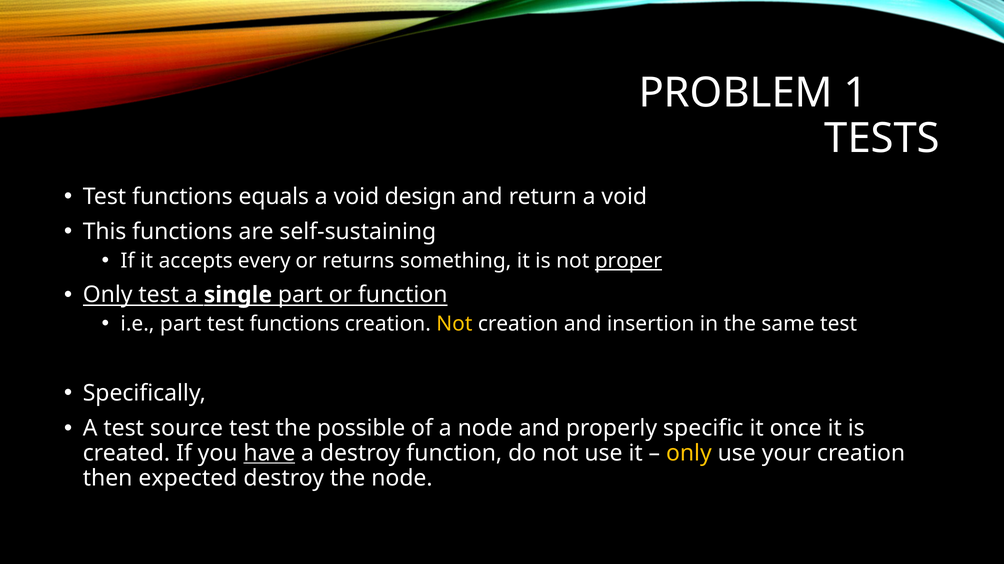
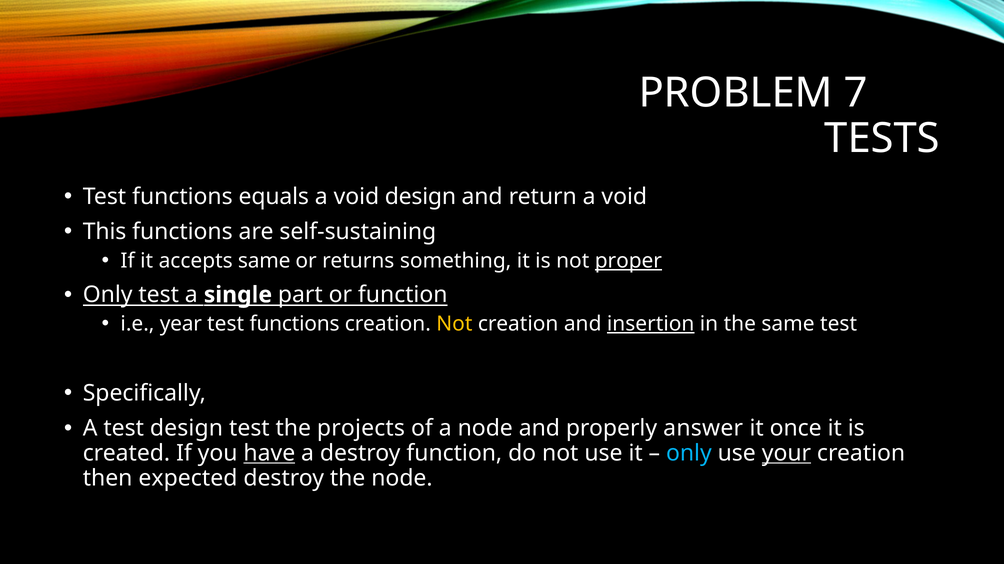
1: 1 -> 7 (856, 93)
accepts every: every -> same (264, 261)
i.e part: part -> year (181, 324)
insertion underline: none -> present (651, 324)
test source: source -> design (187, 429)
possible: possible -> projects (361, 429)
specific: specific -> answer (703, 429)
only colour: yellow -> light blue (689, 454)
your underline: none -> present (786, 454)
